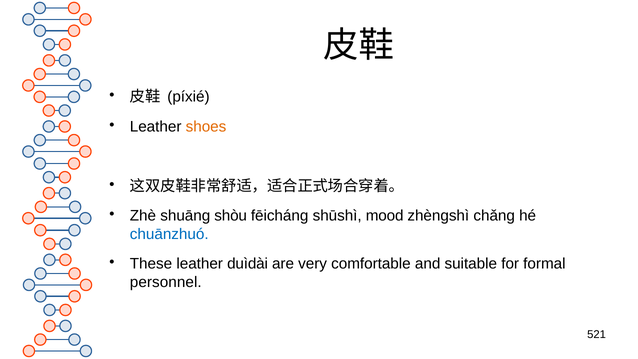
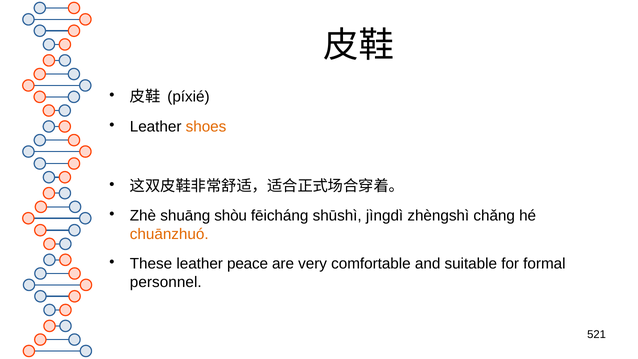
mood: mood -> jìngdì (385, 216)
chuānzhuó colour: blue -> orange (169, 234)
duìdài: duìdài -> peace (248, 264)
